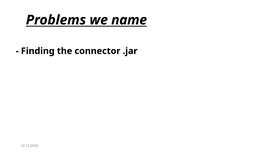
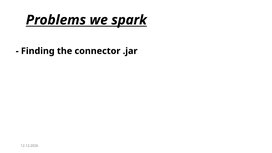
name: name -> spark (129, 20)
